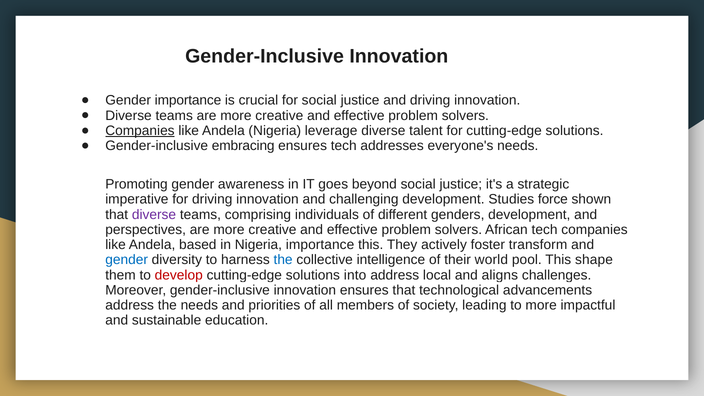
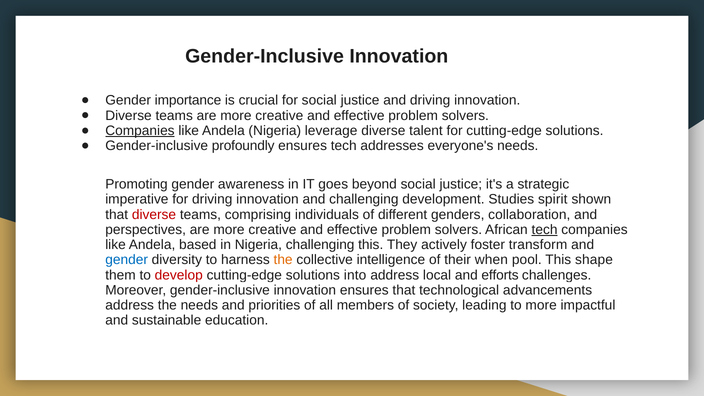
embracing: embracing -> profoundly (243, 146)
force: force -> spirit (553, 199)
diverse colour: purple -> red (154, 215)
genders development: development -> collaboration (529, 215)
tech underline: none -> present (545, 230)
Nigeria importance: importance -> challenging (320, 245)
the colour: blue -> orange (283, 260)
world: world -> when (491, 260)
aligns: aligns -> efforts (500, 275)
